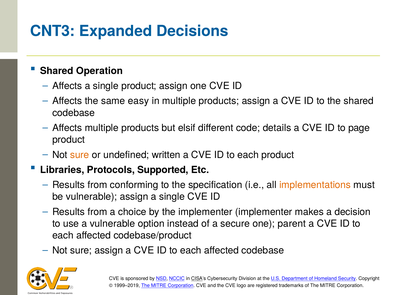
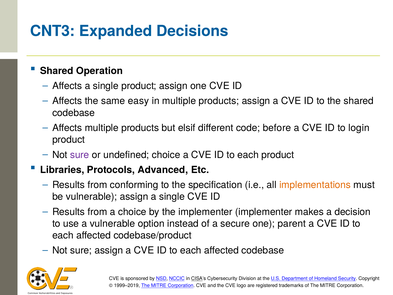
details: details -> before (277, 128)
page: page -> login (359, 128)
sure colour: orange -> purple (80, 155)
undefined written: written -> choice (166, 155)
Supported: Supported -> Advanced (163, 170)
